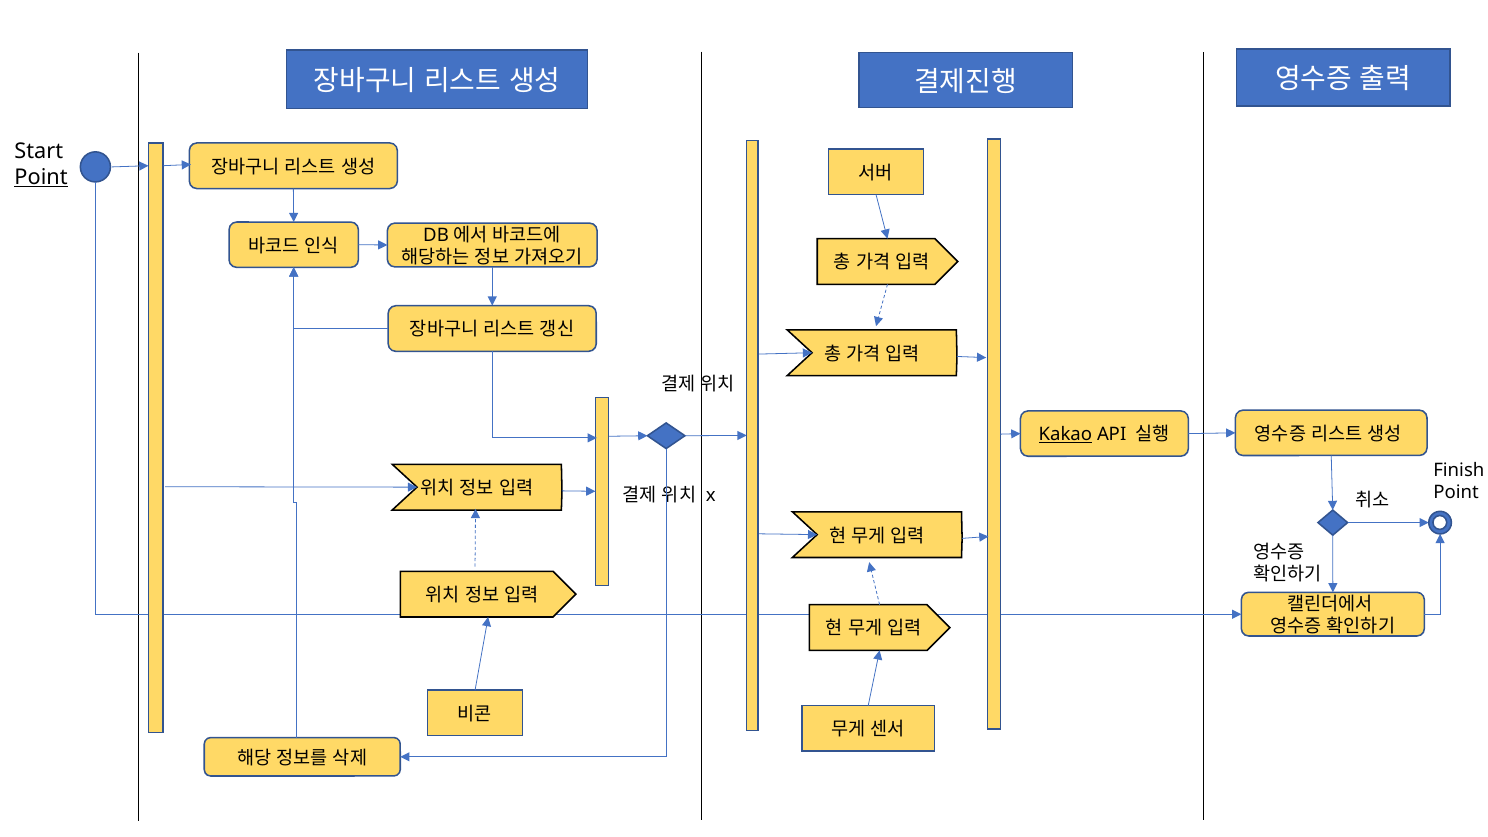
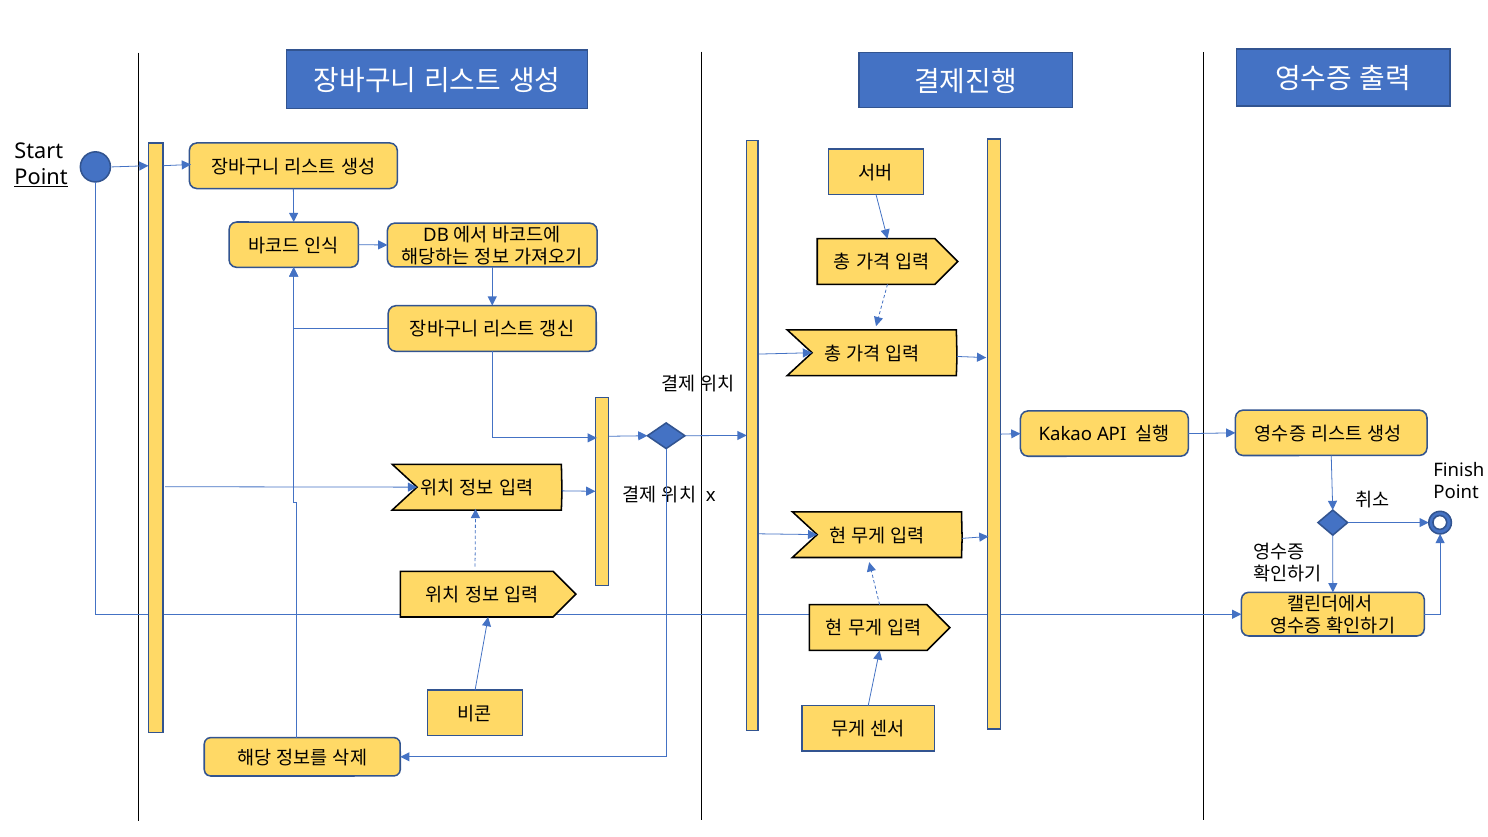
Kakao underline: present -> none (1065, 435)
